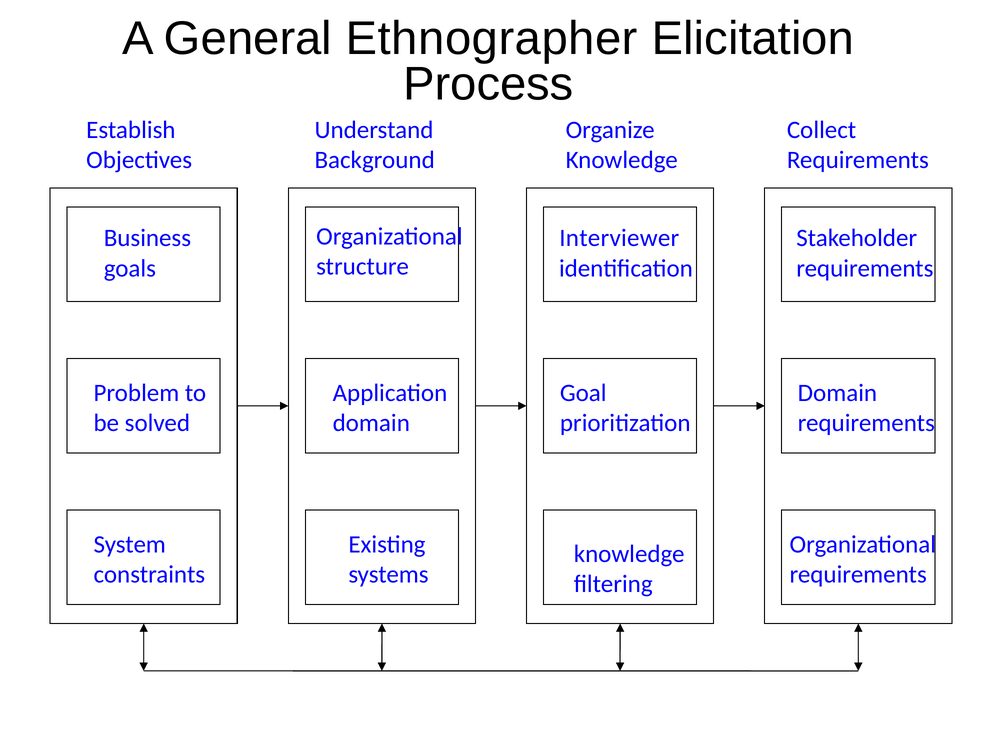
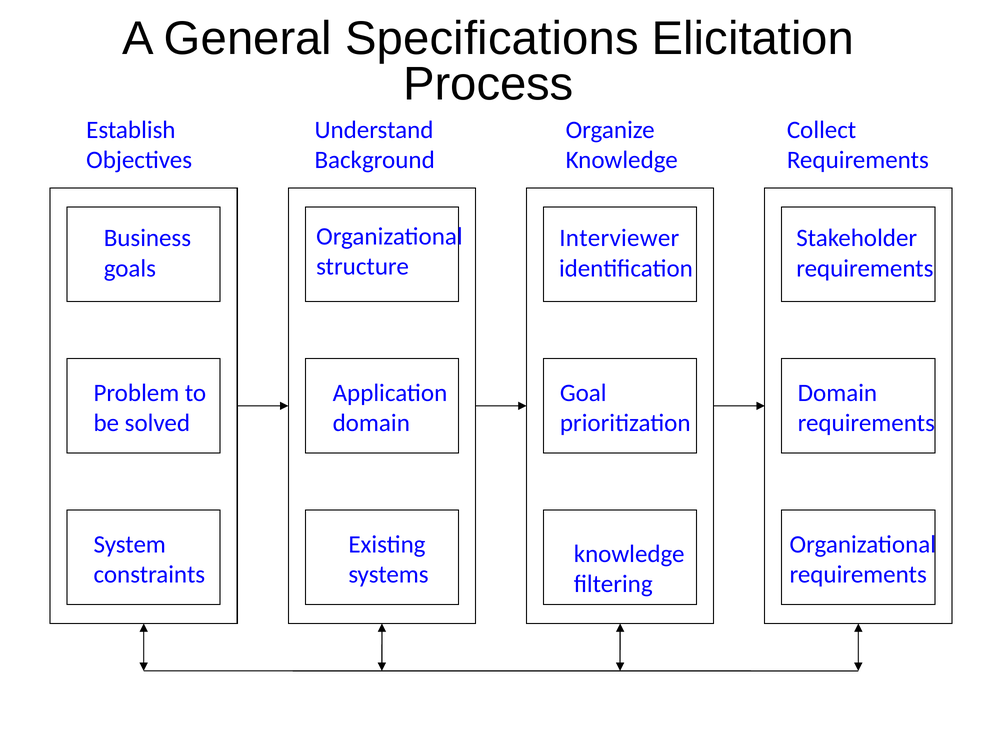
Ethnographer: Ethnographer -> Specifications (492, 39)
